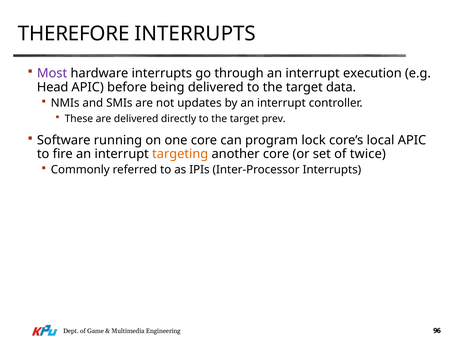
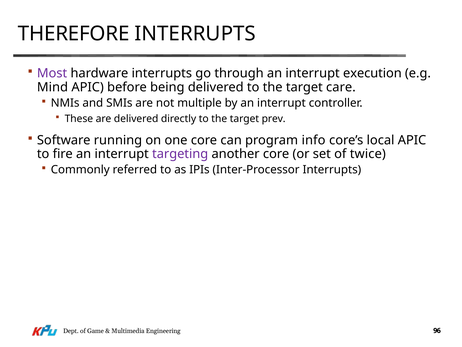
Head: Head -> Mind (53, 87)
data: data -> care (341, 87)
updates: updates -> multiple (199, 103)
lock: lock -> info (314, 140)
targeting colour: orange -> purple (180, 154)
